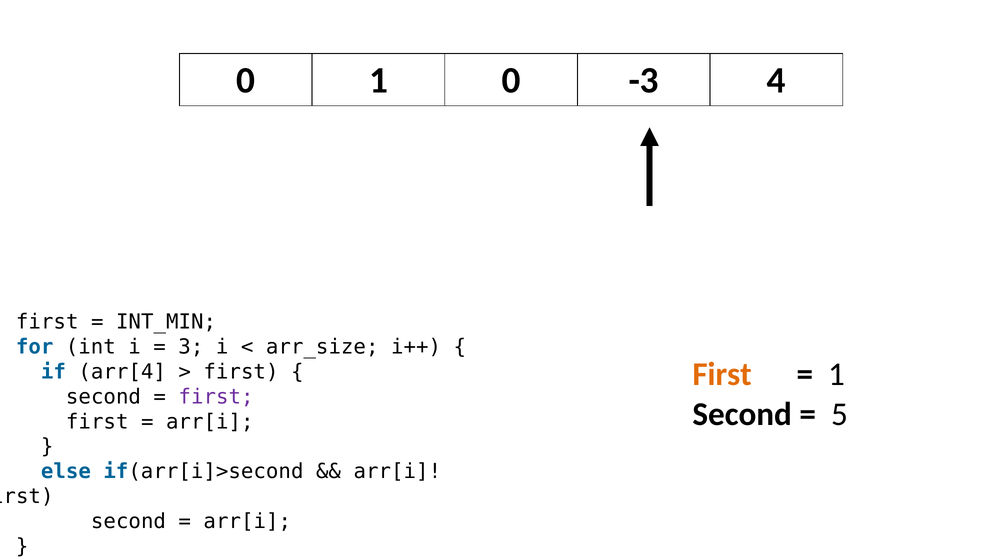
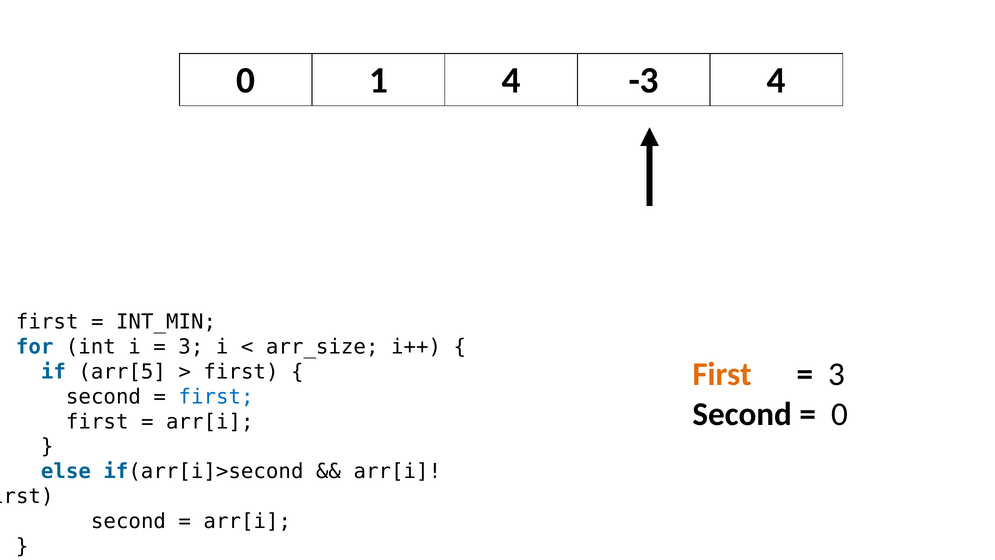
1 0: 0 -> 4 (511, 80)
1: 1 -> 3 (836, 374)
arr[4: arr[4 -> arr[5 (122, 372)
first colour: purple -> blue (216, 397)
5: 5 -> 0 (839, 414)
